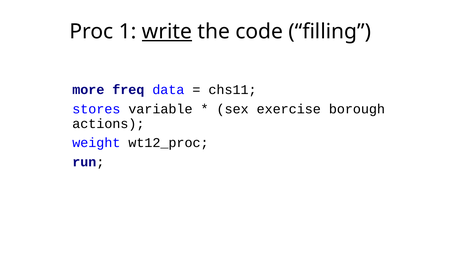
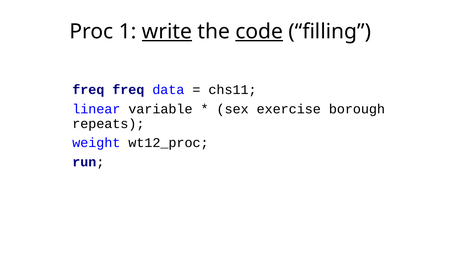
code underline: none -> present (259, 32)
more: more -> freq (88, 90)
stores: stores -> linear (96, 109)
actions: actions -> repeats (108, 124)
